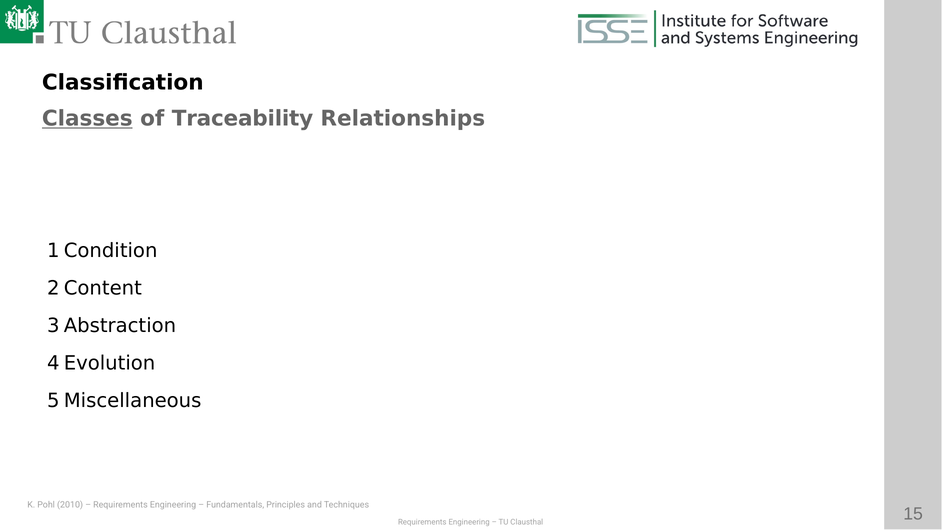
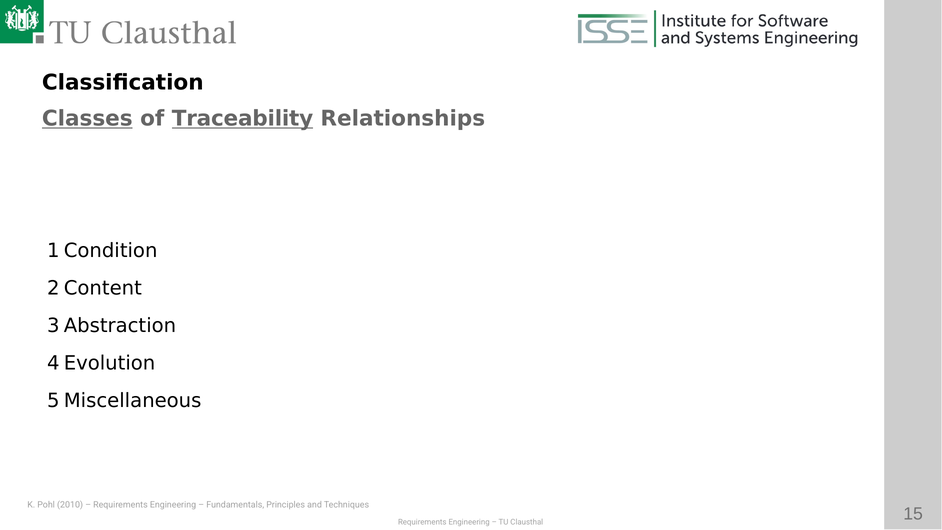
Traceability underline: none -> present (243, 119)
